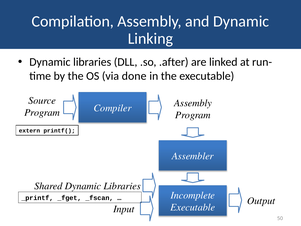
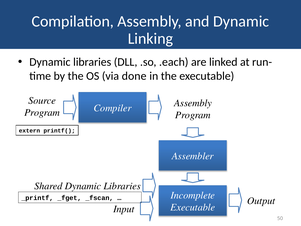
.after: .after -> .each (174, 62)
